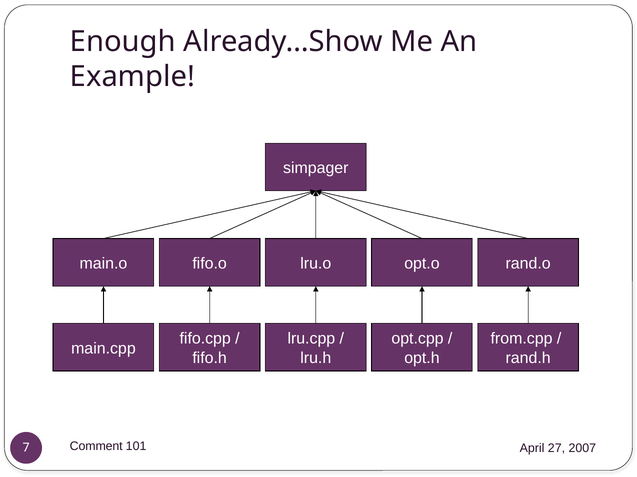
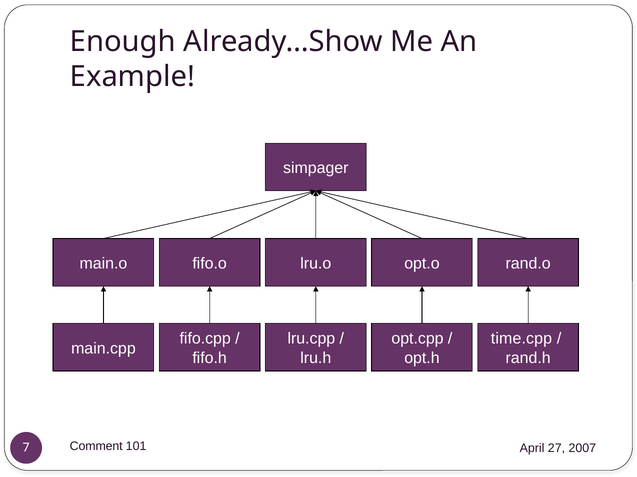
from.cpp: from.cpp -> time.cpp (521, 339)
